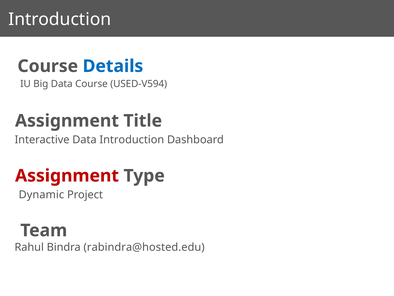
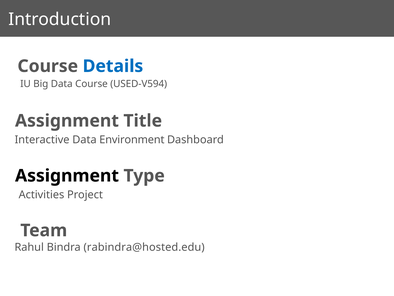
Data Introduction: Introduction -> Environment (132, 140)
Assignment colour: red -> black (67, 175)
Dynamic: Dynamic -> Activities (41, 194)
